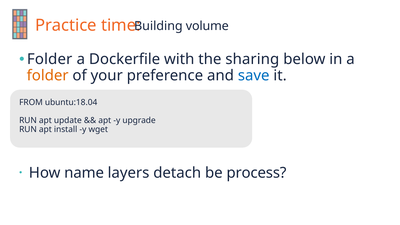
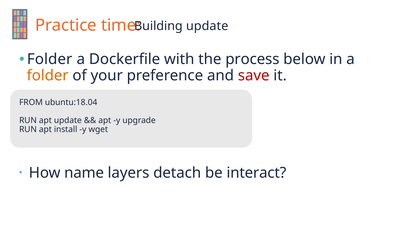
Building volume: volume -> update (207, 26)
sharing: sharing -> process (252, 59)
save colour: blue -> red (254, 75)
process: process -> interact (256, 173)
